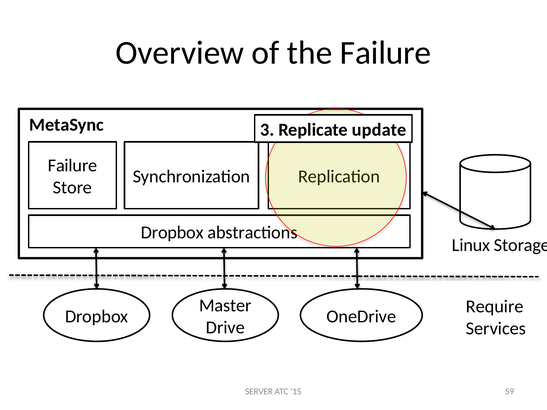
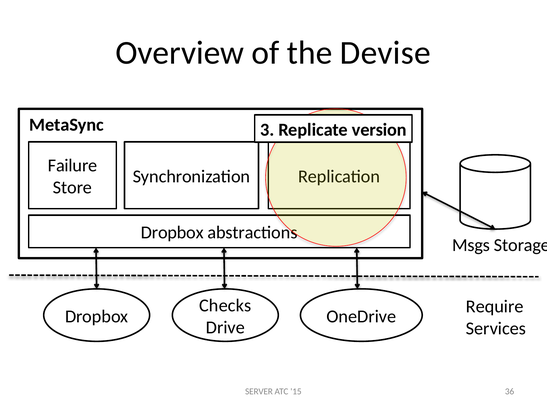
the Failure: Failure -> Devise (385, 53)
update: update -> version (379, 130)
Linux: Linux -> Msgs (471, 245)
Master: Master -> Checks (225, 306)
59: 59 -> 36 (510, 392)
